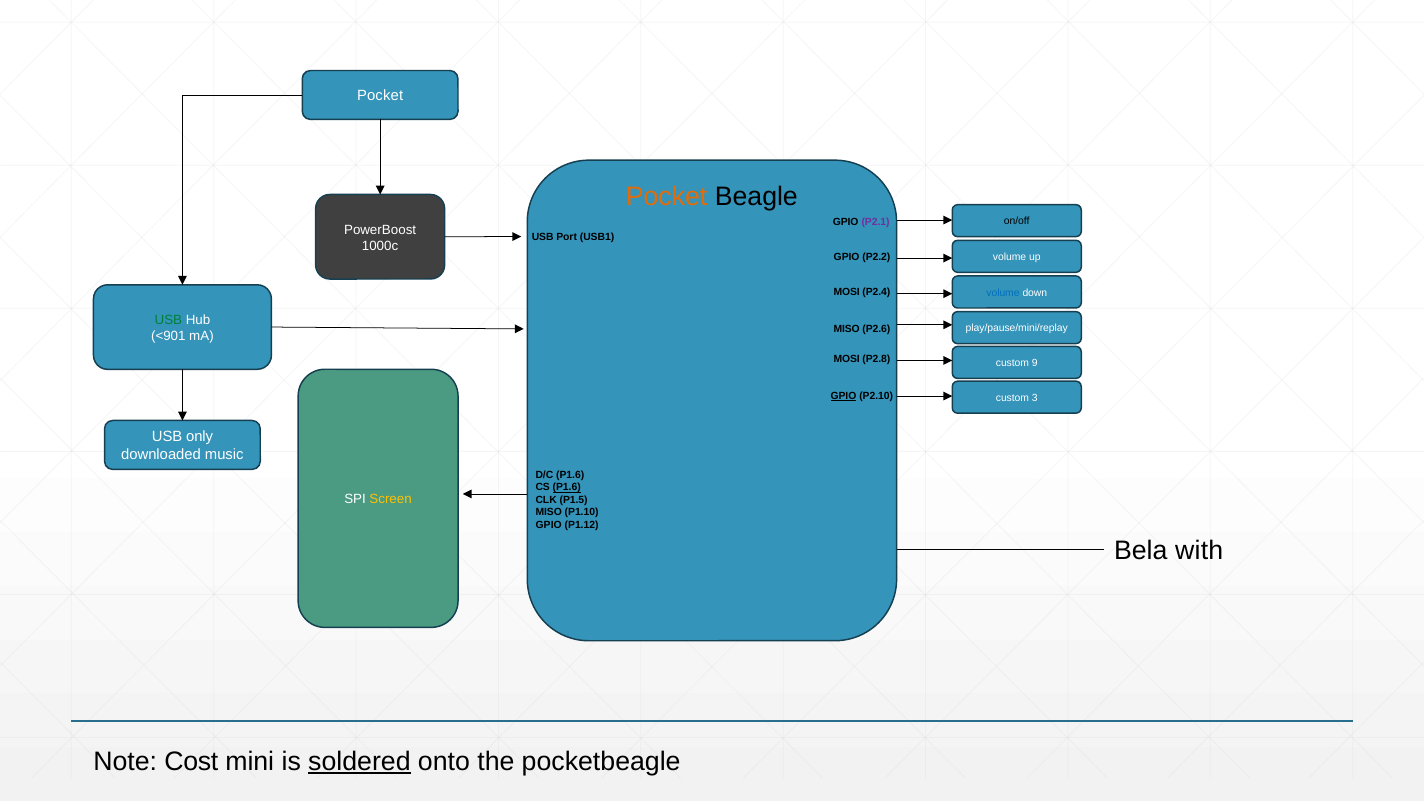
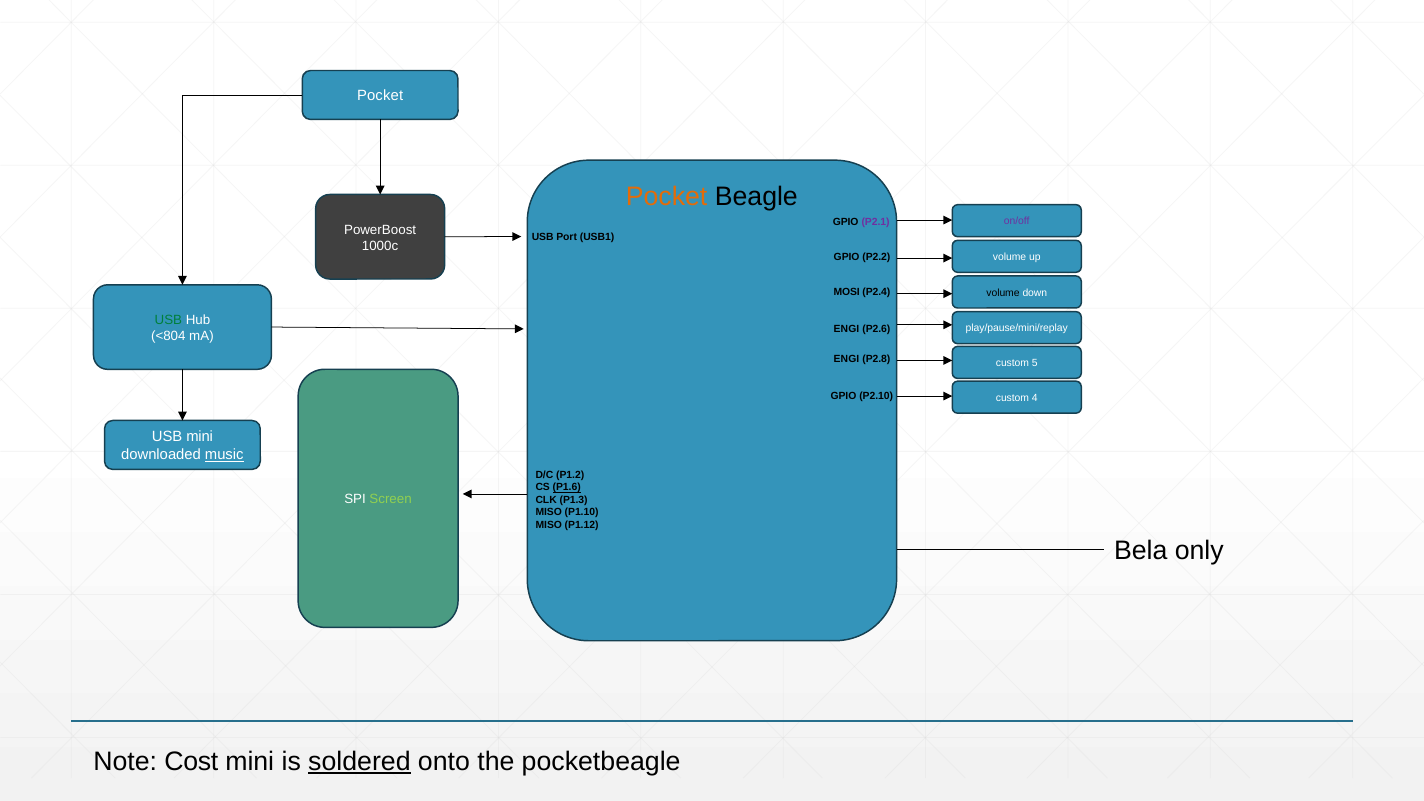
on/off colour: black -> purple (1017, 221)
volume colour: blue -> black (1003, 293)
MISO: MISO -> ENGI (847, 329)
<901: <901 -> <804 (168, 336)
MOSI: MOSI -> ENGI (847, 359)
9: 9 -> 5 (1035, 363)
GPIO underline: present -> none (843, 396)
3: 3 -> 4 (1035, 398)
USB only: only -> mini (200, 437)
music underline: none -> present (224, 455)
D/C P1.6: P1.6 -> P1.2 (570, 475)
Screen colour: yellow -> light green (391, 499)
P1.5: P1.5 -> P1.3 (574, 500)
GPIO: GPIO -> MISO (549, 525)
with: with -> only (1199, 551)
